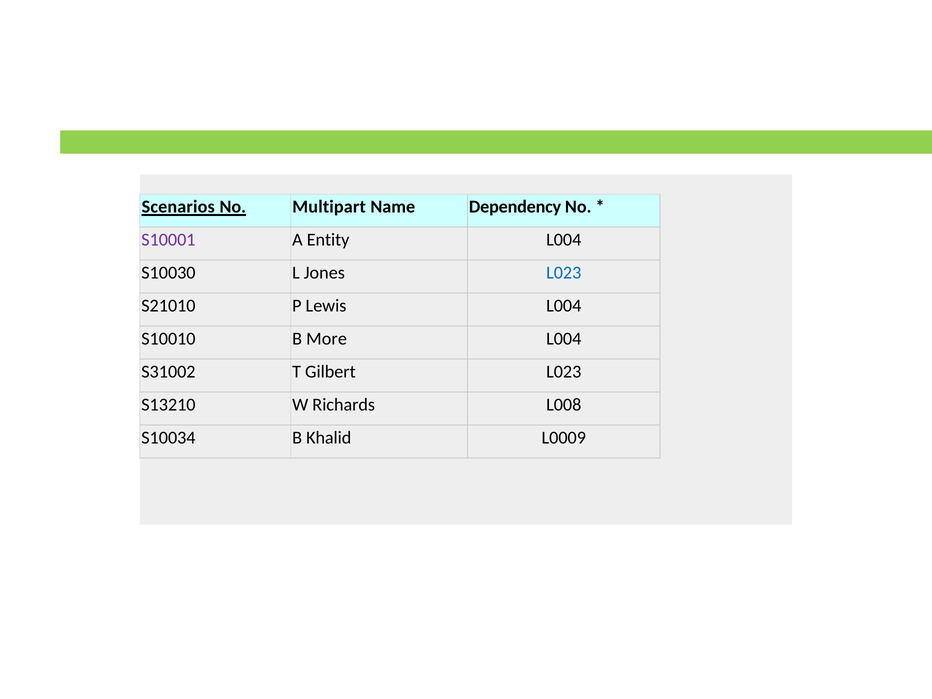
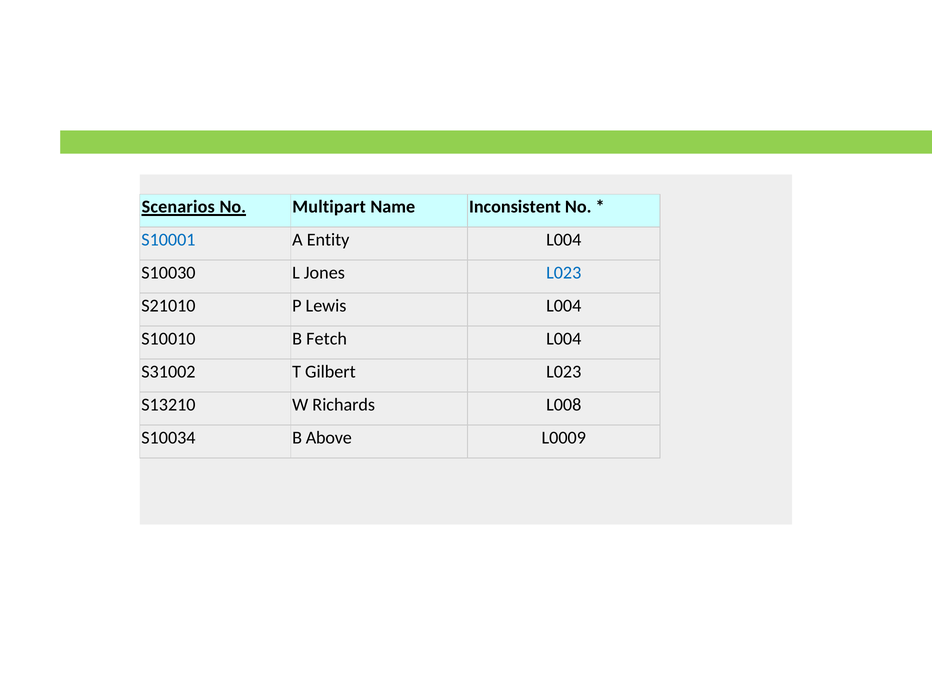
Dependency: Dependency -> Inconsistent (515, 207)
S10001 colour: purple -> blue (168, 240)
More: More -> Fetch (327, 339)
Khalid: Khalid -> Above (329, 438)
